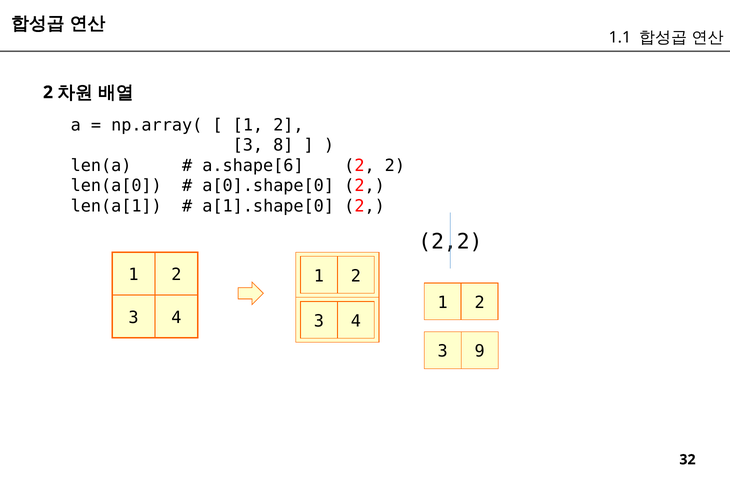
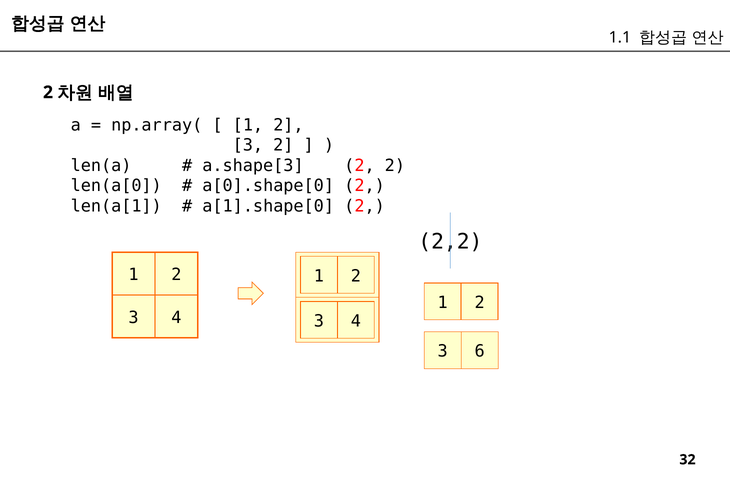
3 8: 8 -> 2 (283, 145)
a.shape[6: a.shape[6 -> a.shape[3 (253, 166)
9: 9 -> 6 (480, 352)
